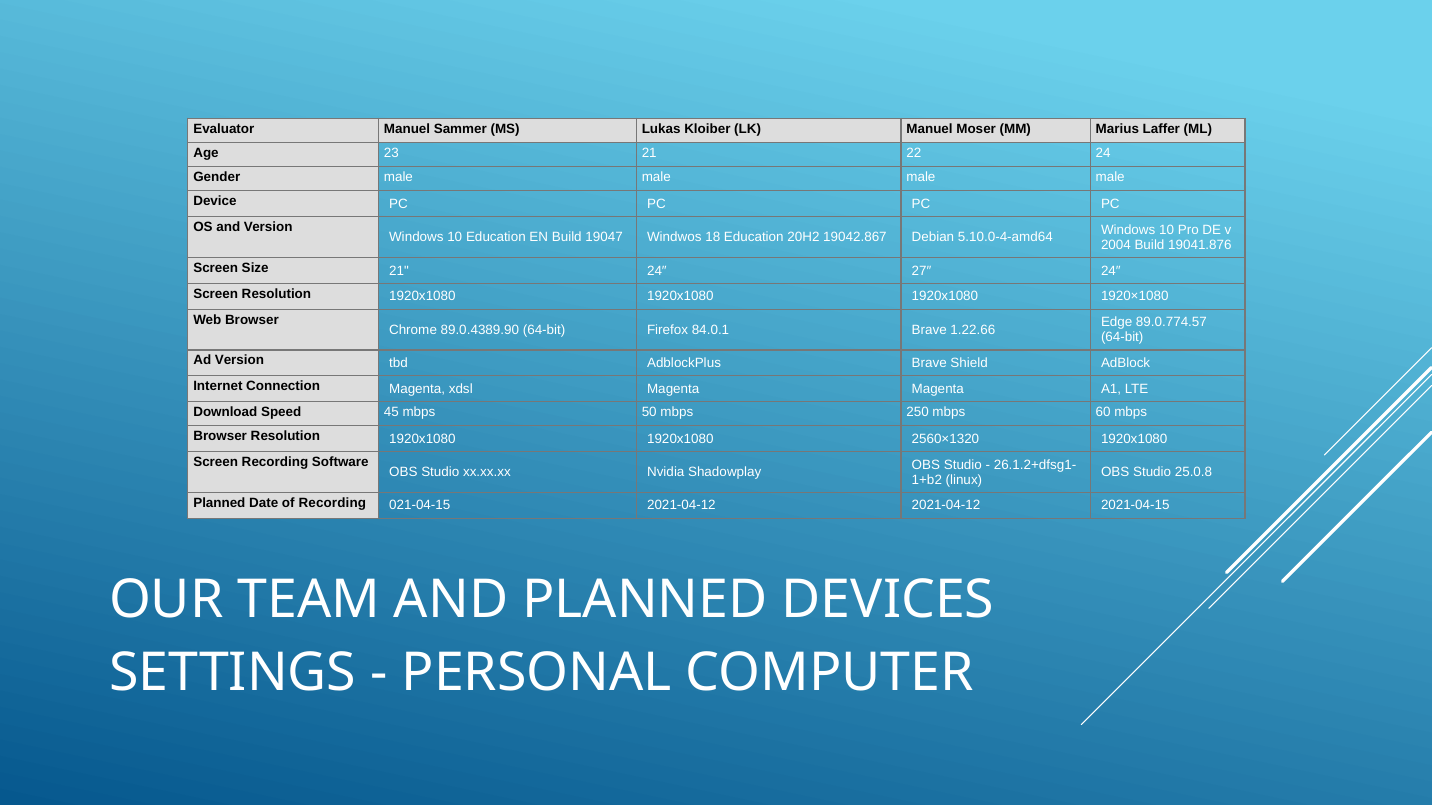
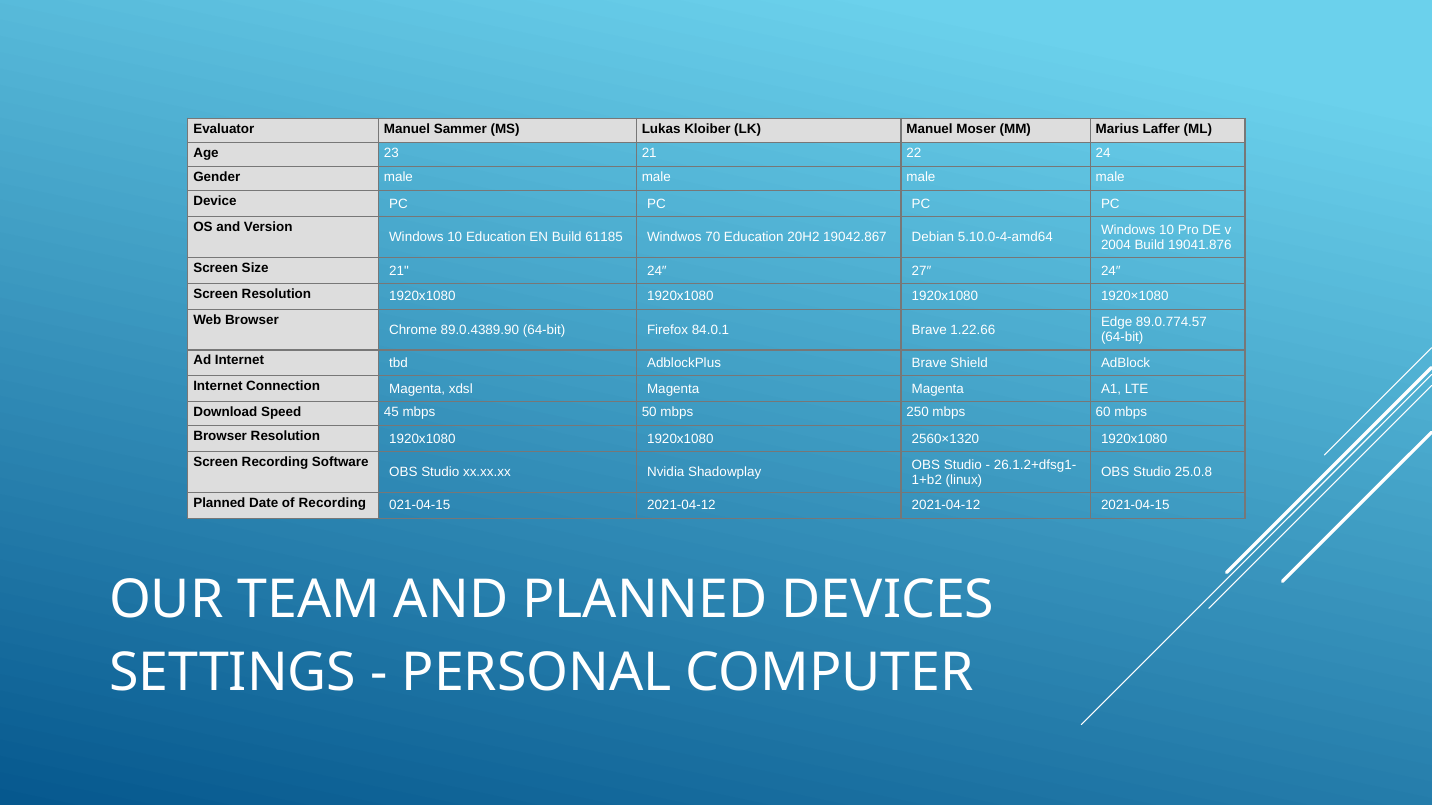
19047: 19047 -> 61185 (604, 237)
18: 18 -> 70 (713, 237)
Ad Version: Version -> Internet (239, 361)
